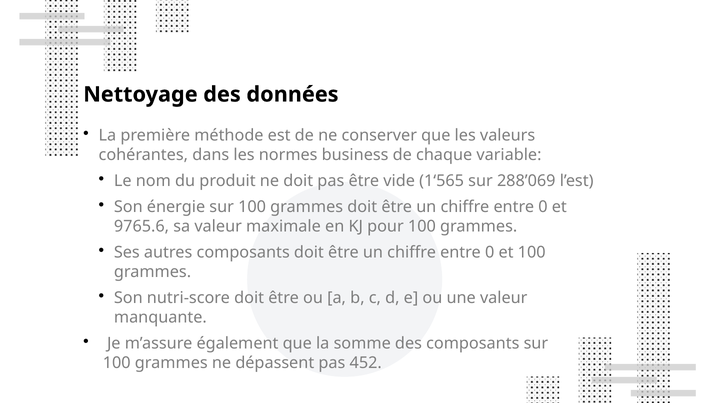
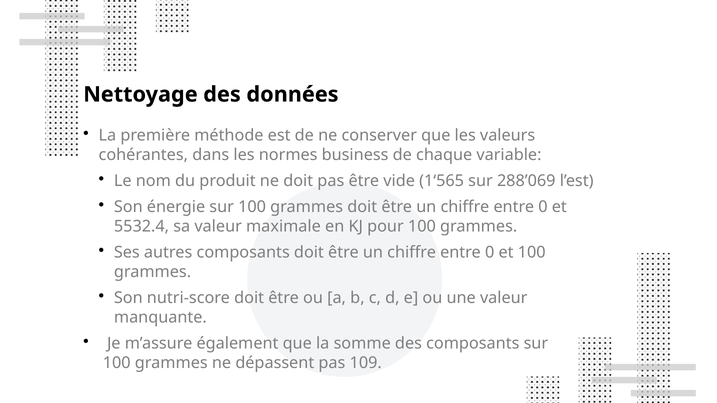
9765.6: 9765.6 -> 5532.4 (142, 226)
452: 452 -> 109 (366, 363)
